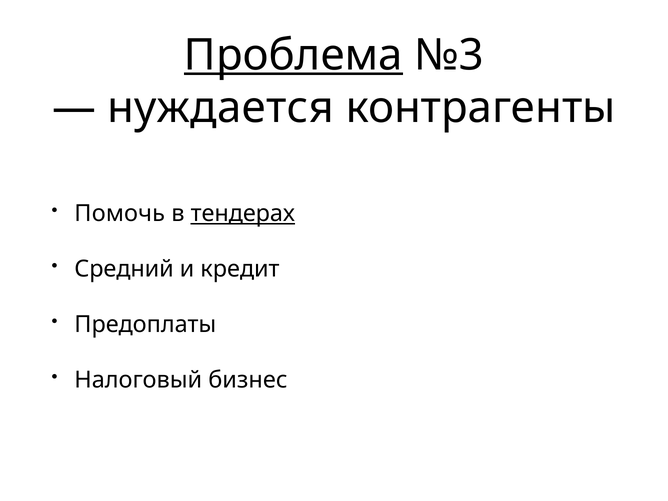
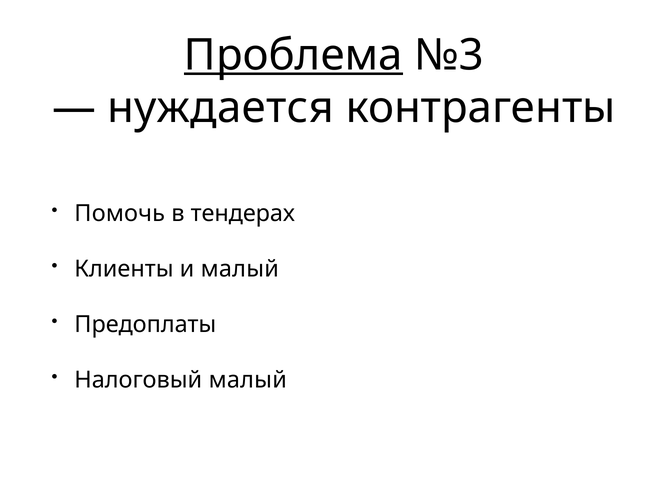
тендерах underline: present -> none (243, 213)
Средний: Средний -> Клиенты (124, 269)
и кредит: кредит -> малый (240, 269)
Налоговый бизнес: бизнес -> малый (248, 380)
